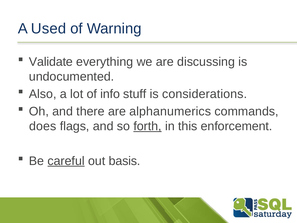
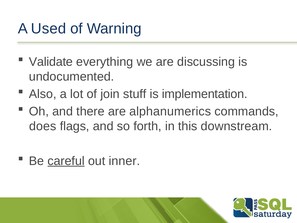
info: info -> join (110, 94)
considerations: considerations -> implementation (205, 94)
forth underline: present -> none (148, 126)
enforcement: enforcement -> downstream (236, 126)
basis: basis -> inner (124, 161)
